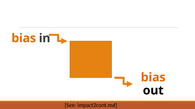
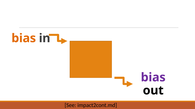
bias colour: orange -> purple (153, 78)
